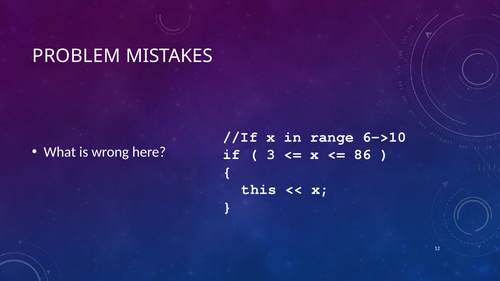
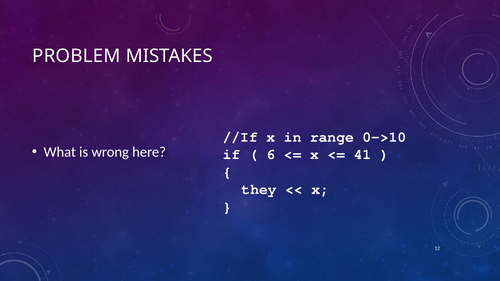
6->10: 6->10 -> 0->10 (384, 137)
3: 3 -> 6 (271, 155)
86: 86 -> 41 (363, 155)
this: this -> they (259, 190)
